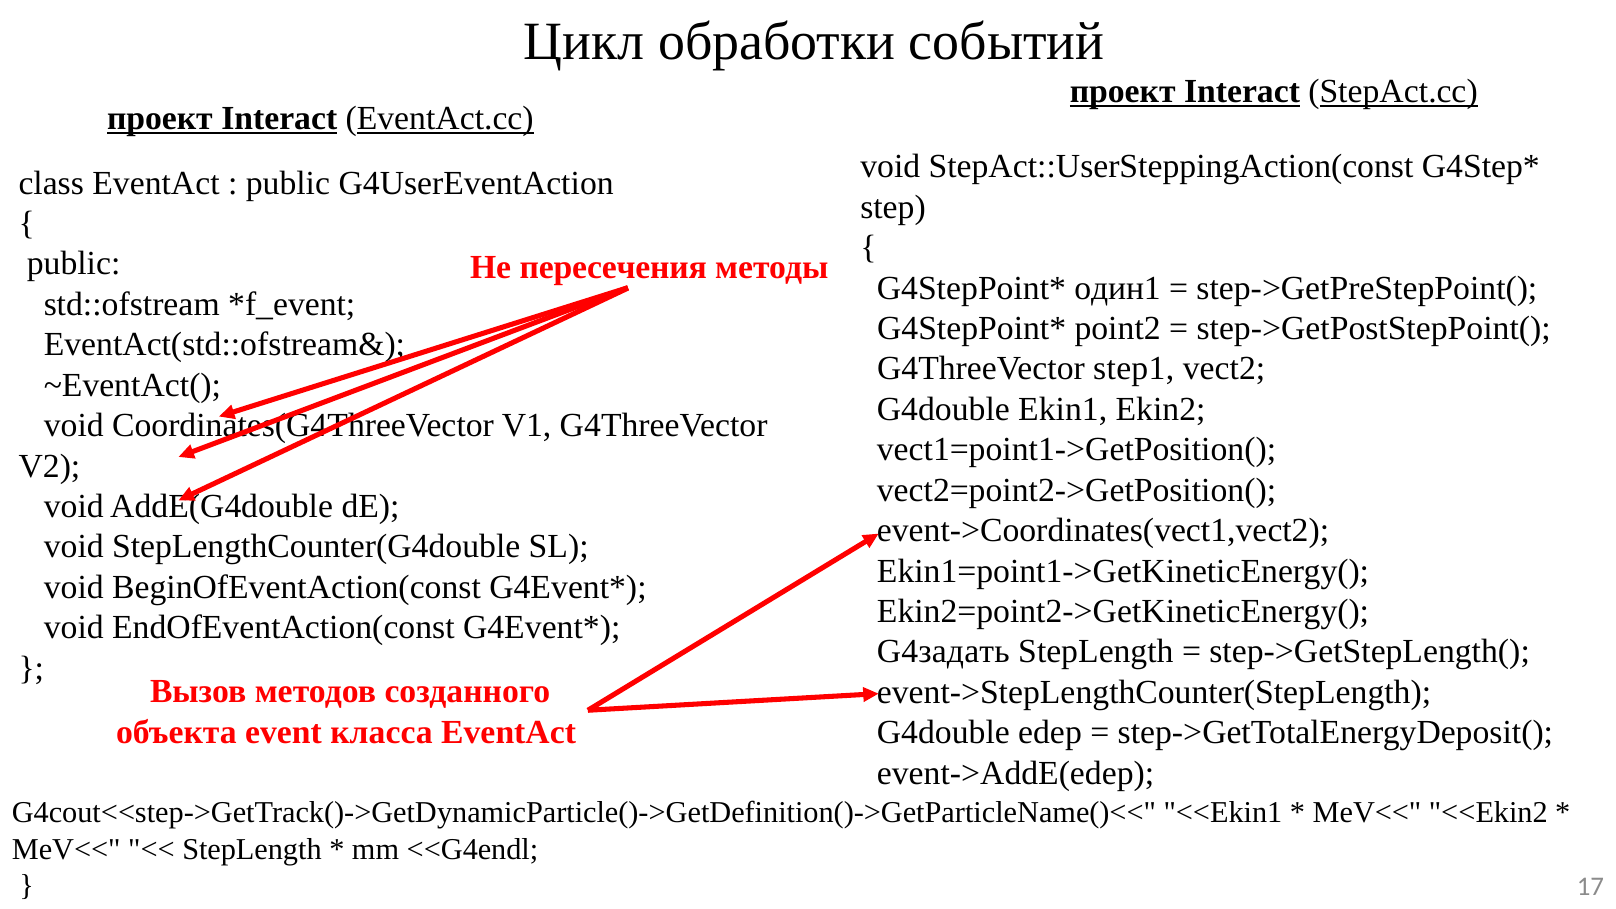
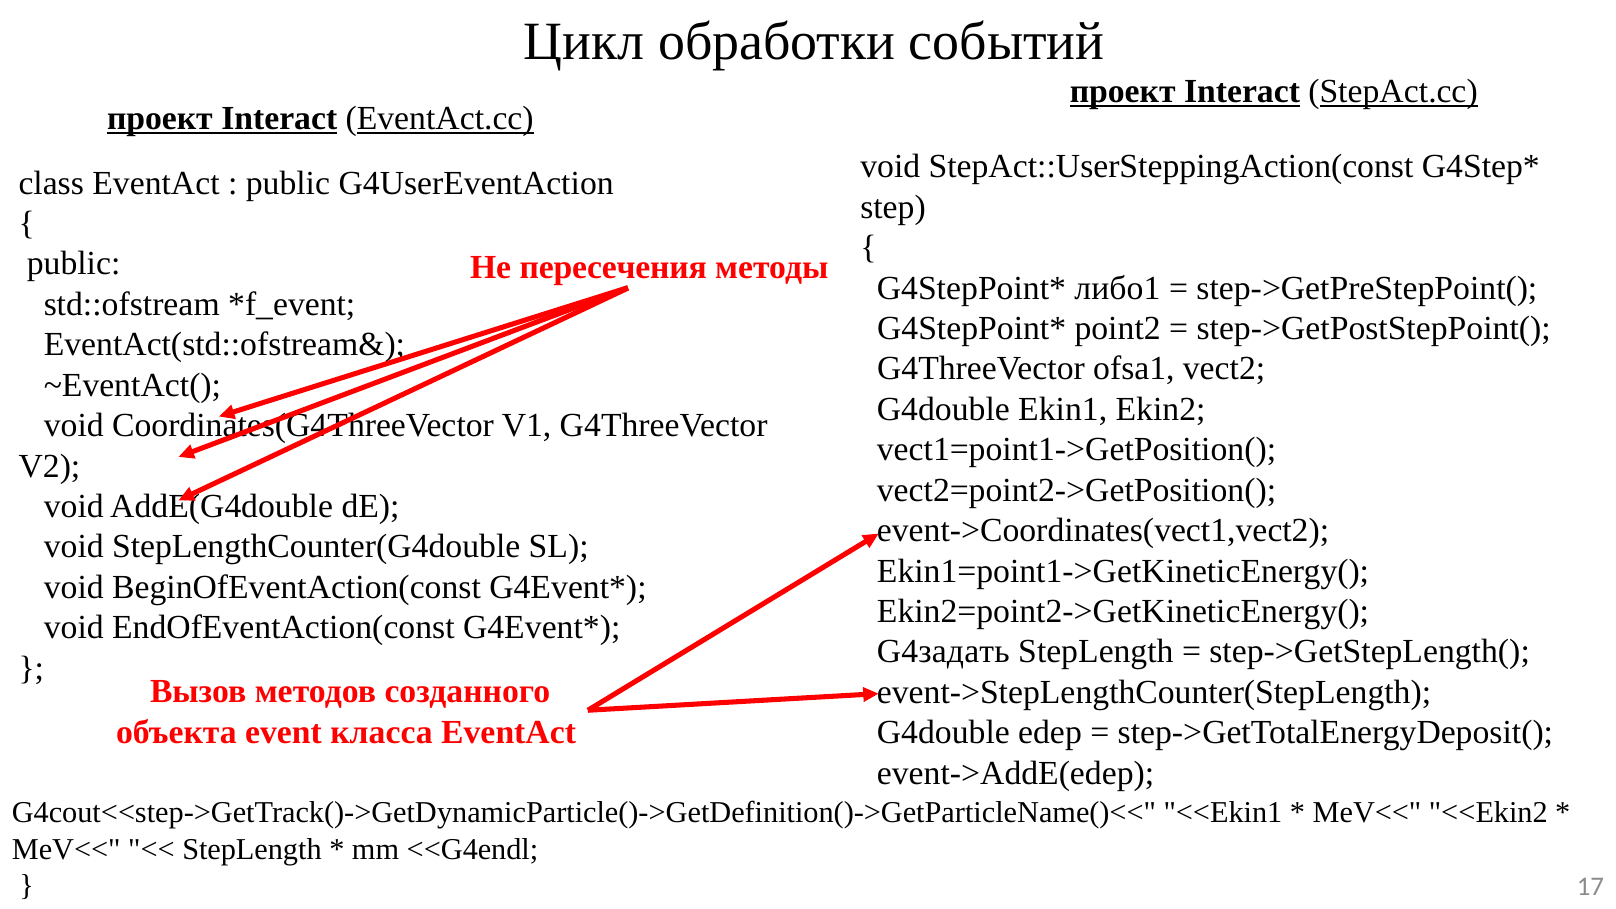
один1: один1 -> либо1 (1117, 288)
step1: step1 -> ofsa1 (1134, 369)
